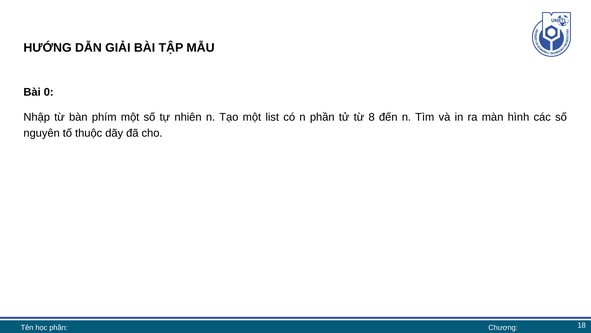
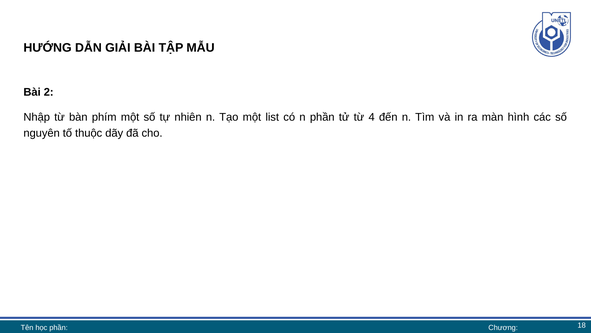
0: 0 -> 2 (49, 92)
8: 8 -> 4 (372, 117)
